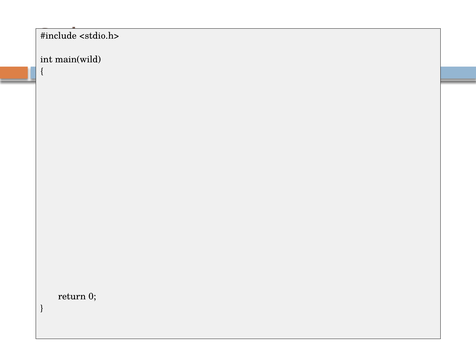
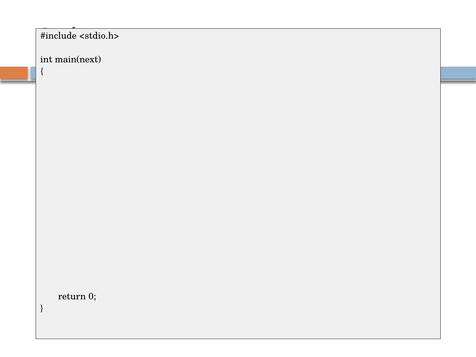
main(wild: main(wild -> main(next (78, 60)
